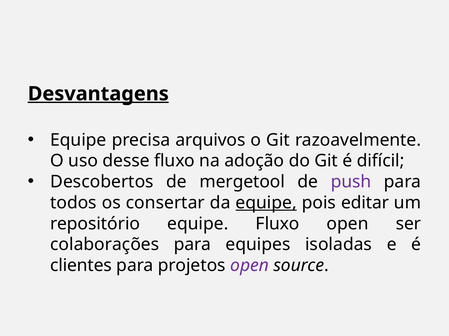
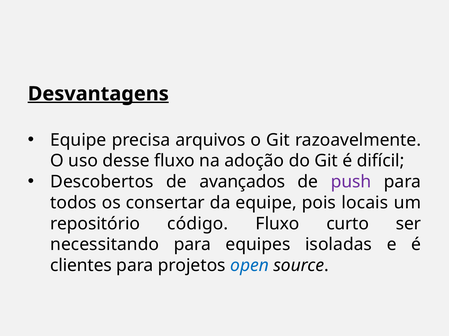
mergetool: mergetool -> avançados (242, 182)
equipe underline: present -> none (266, 203)
editar: editar -> locais (365, 203)
repositório equipe: equipe -> código (198, 224)
Fluxo open: open -> curto (348, 224)
colaborações: colaborações -> necessitando (105, 245)
open colour: purple -> blue (250, 266)
